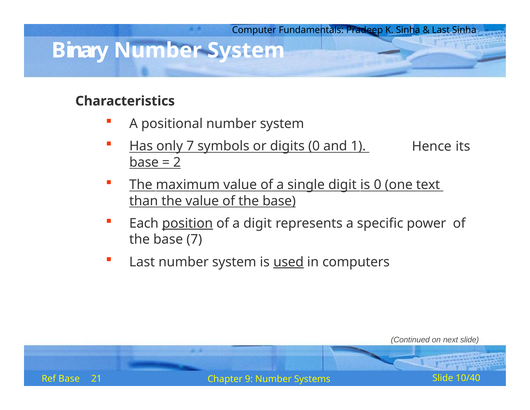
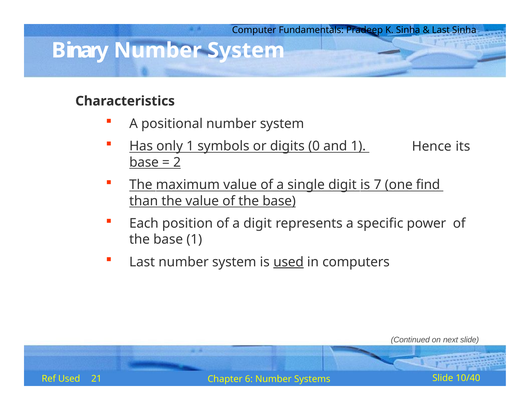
only 7: 7 -> 1 (190, 146)
is 0: 0 -> 7 (378, 185)
text: text -> find (428, 185)
position underline: present -> none (187, 223)
base 7: 7 -> 1 (194, 239)
Ref Base: Base -> Used (69, 378)
9: 9 -> 6 (249, 379)
